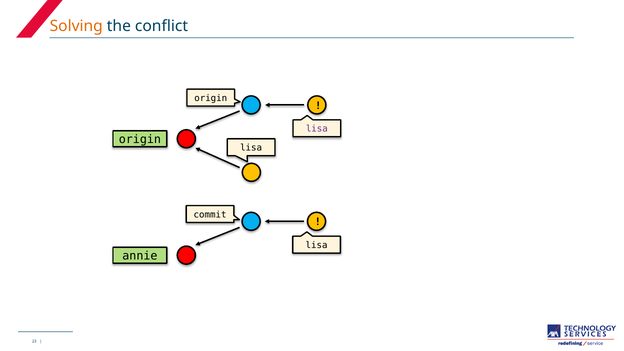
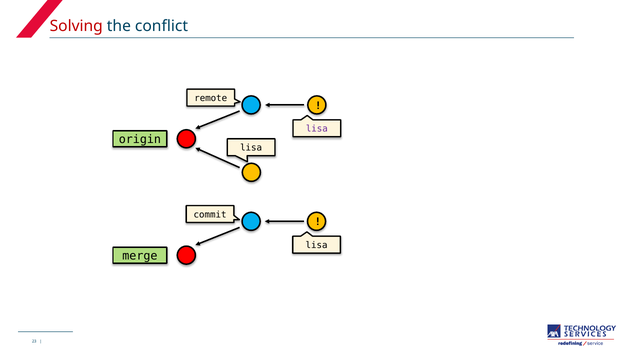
Solving colour: orange -> red (76, 26)
origin: origin -> remote (211, 98)
annie: annie -> merge (140, 256)
